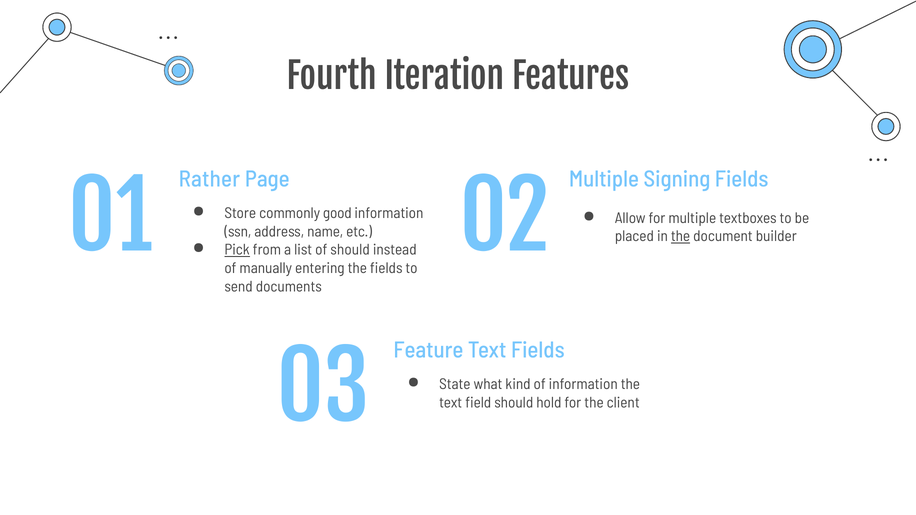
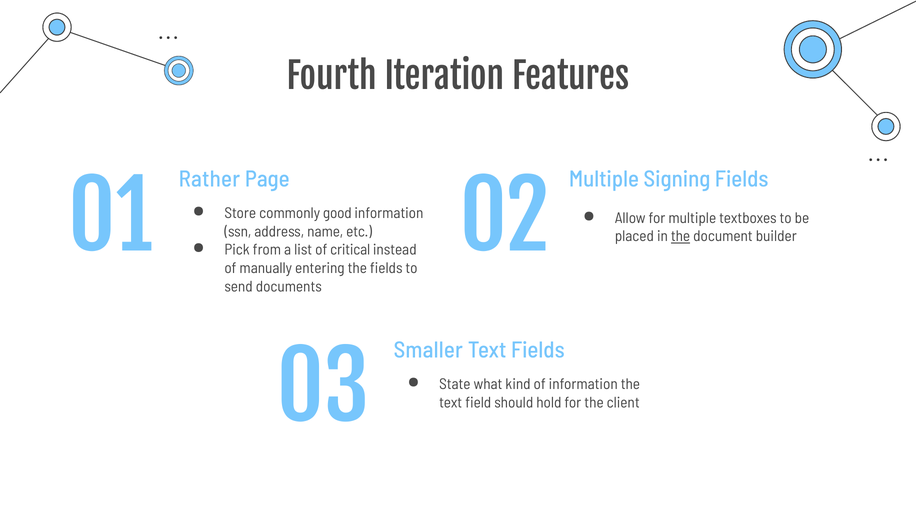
Pick underline: present -> none (237, 250)
of should: should -> critical (350, 250)
Feature: Feature -> Smaller (428, 350)
